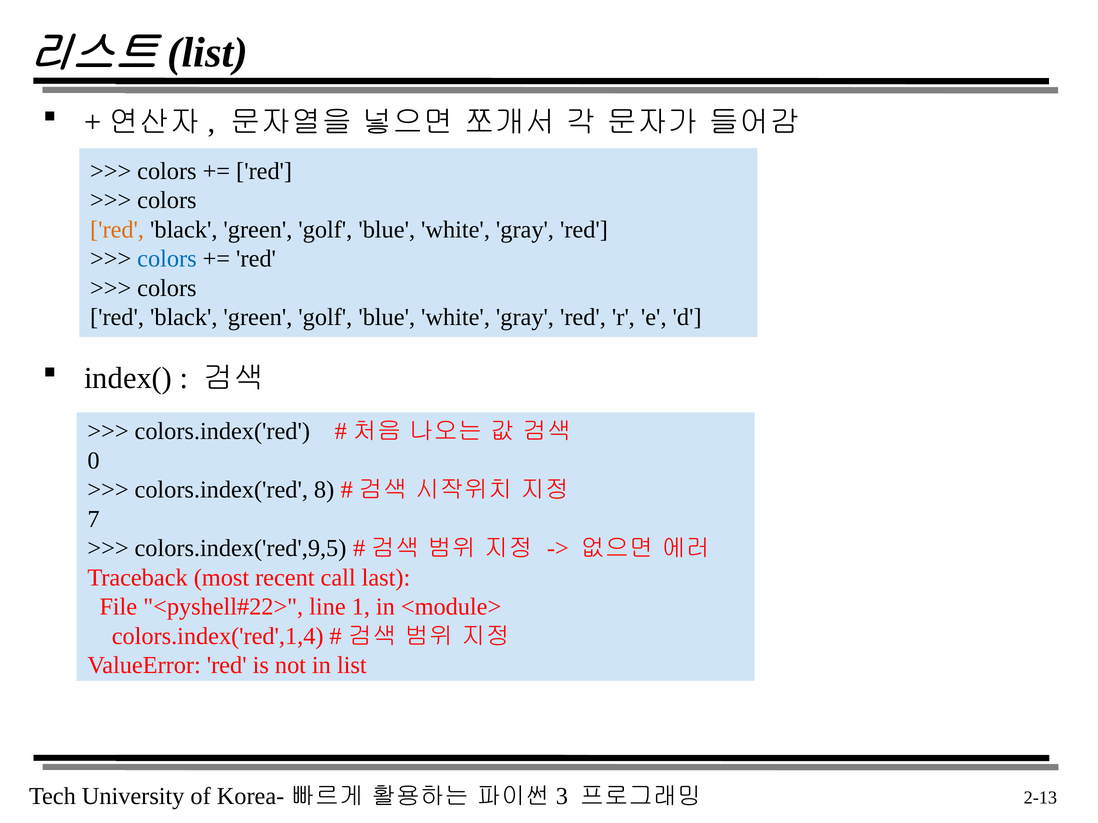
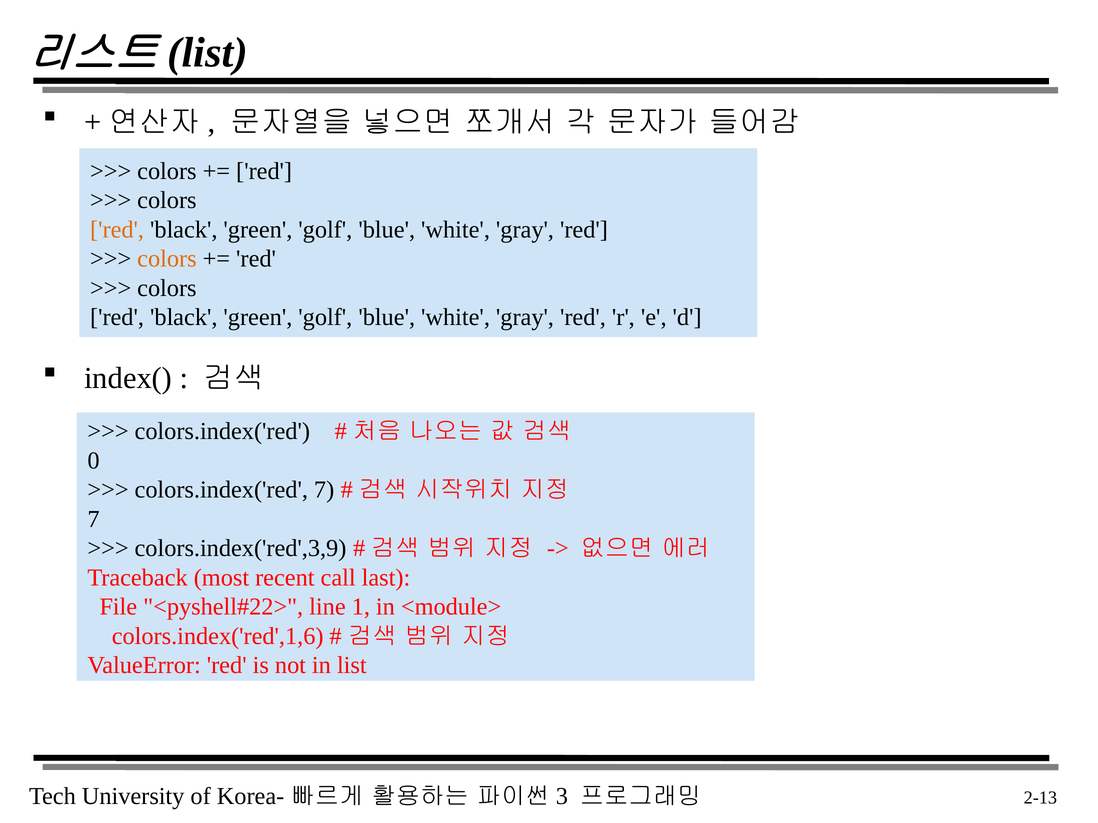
colors colour: blue -> orange (167, 259)
colors.index('red 8: 8 -> 7 (324, 490)
colors.index('red',9,5: colors.index('red',9,5 -> colors.index('red',3,9 (241, 549)
colors.index('red',1,4: colors.index('red',1,4 -> colors.index('red',1,6 (218, 636)
